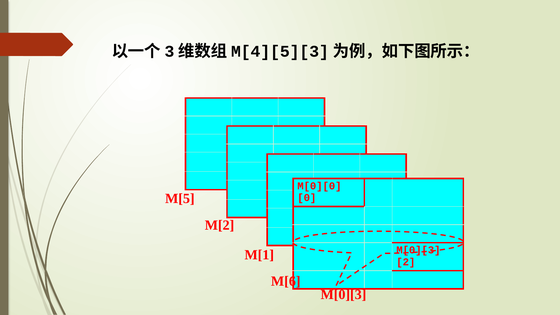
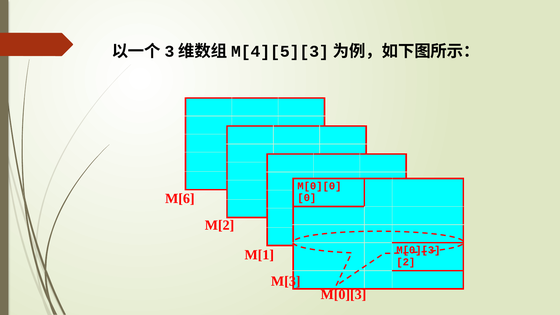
M[5: M[5 -> M[6 (180, 199)
M[6: M[6 -> M[3 (286, 281)
